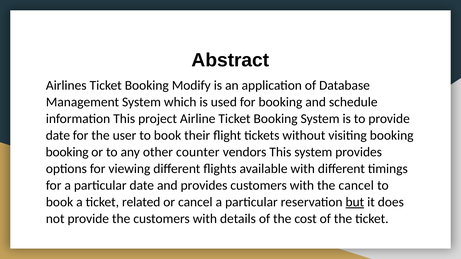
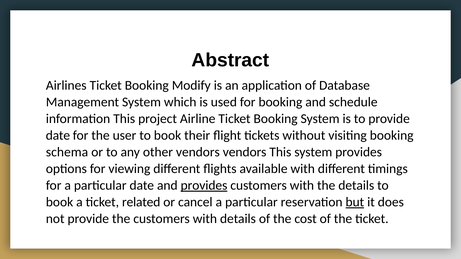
booking: booking -> schema (67, 152)
other counter: counter -> vendors (198, 152)
provides underline: none -> present (204, 186)
the cancel: cancel -> details (356, 186)
